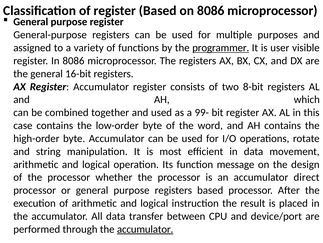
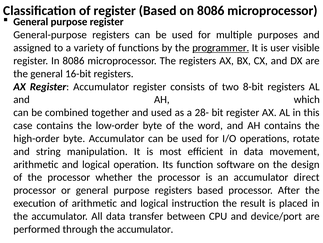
99-: 99- -> 28- (202, 112)
message: message -> software (236, 164)
accumulator underline: present -> none (145, 229)
